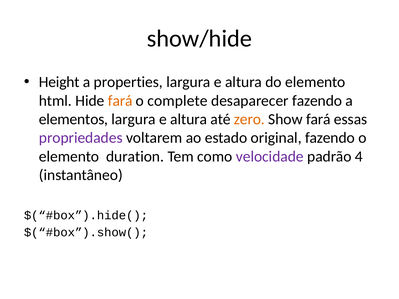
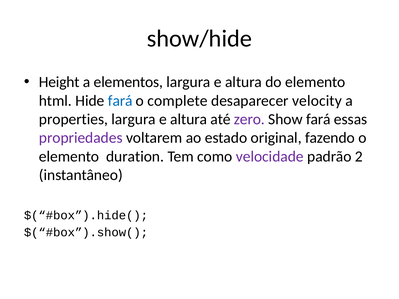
properties: properties -> elementos (128, 82)
fará colour: orange -> blue (120, 101)
desaparecer fazendo: fazendo -> velocity (317, 101)
elementos: elementos -> properties (73, 119)
zero colour: orange -> purple (249, 119)
4: 4 -> 2 (359, 157)
